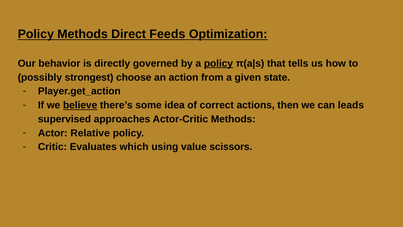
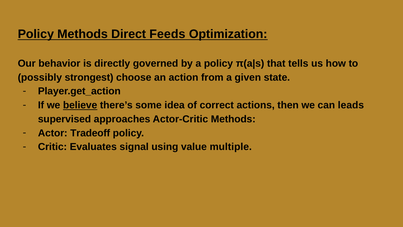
policy underline: present -> none (218, 63)
Relative: Relative -> Tradeoff (90, 133)
which: which -> signal (134, 147)
scissors: scissors -> multiple (231, 147)
